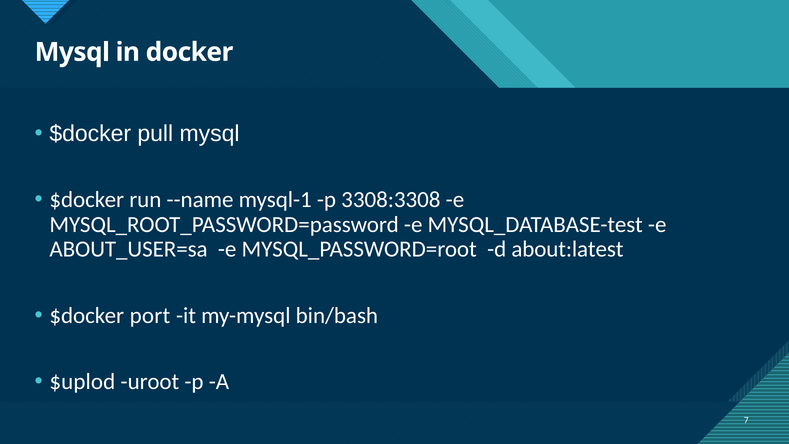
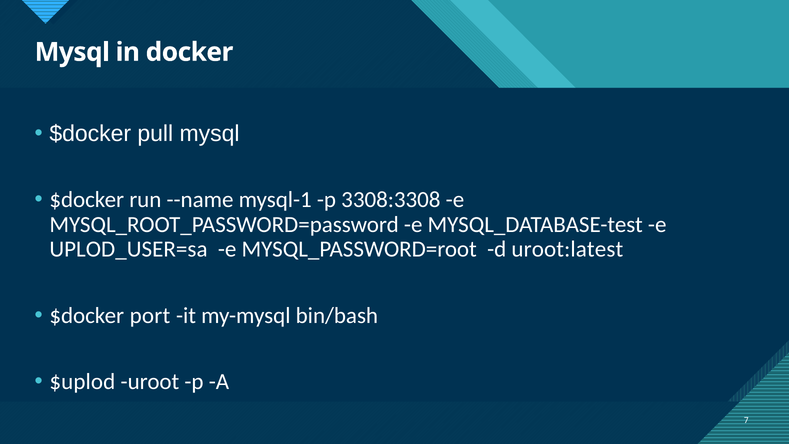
ABOUT_USER=sa: ABOUT_USER=sa -> UPLOD_USER=sa (128, 249)
about:latest: about:latest -> uroot:latest (567, 249)
